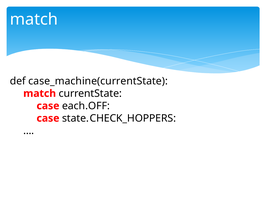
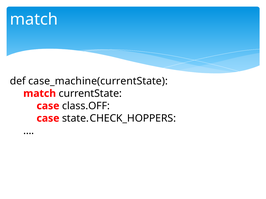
each.OFF: each.OFF -> class.OFF (86, 106)
